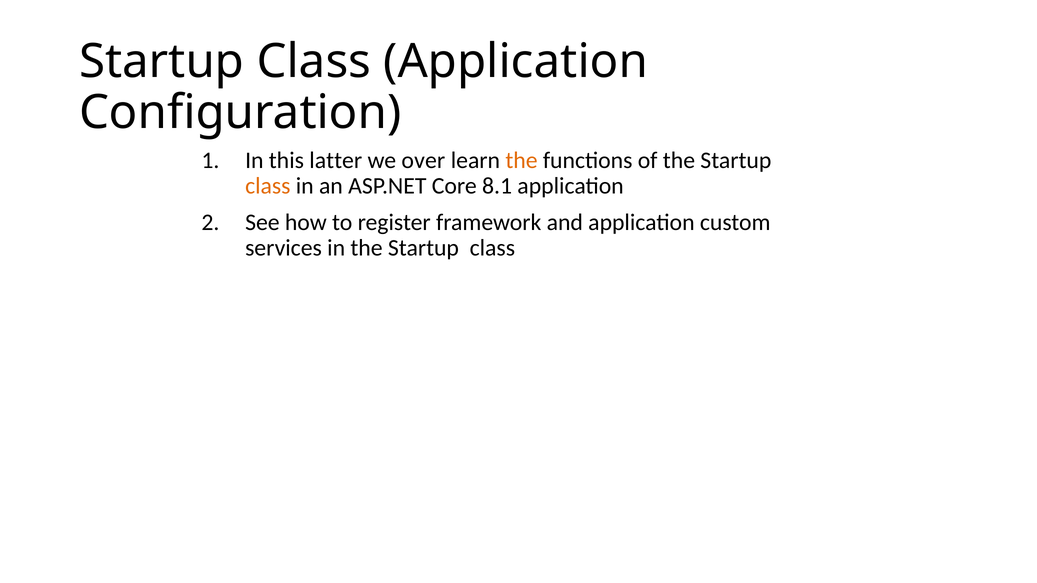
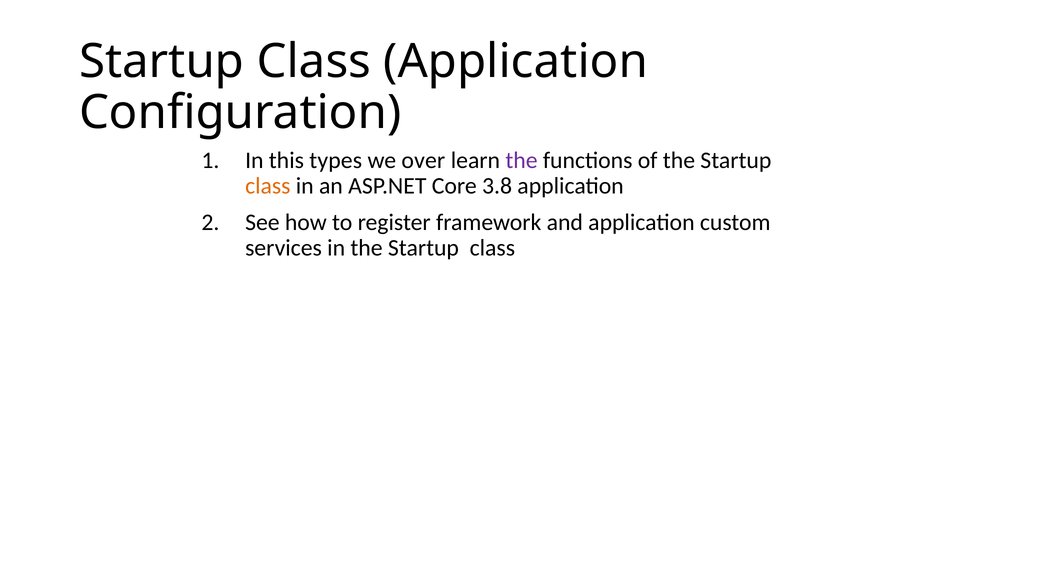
latter: latter -> types (336, 160)
the colour: orange -> purple (521, 160)
8.1: 8.1 -> 3.8 (497, 186)
